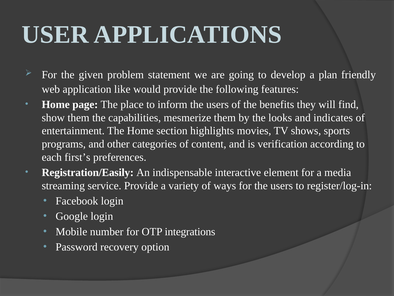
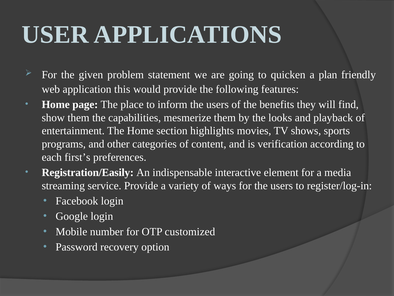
develop: develop -> quicken (288, 75)
like: like -> this (122, 89)
indicates: indicates -> playback (333, 117)
integrations: integrations -> customized (190, 231)
